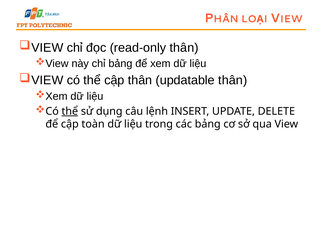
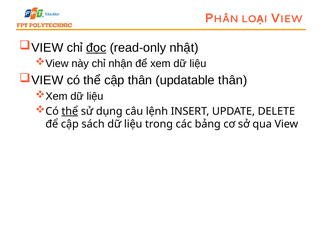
đọc underline: none -> present (96, 48)
read-only thân: thân -> nhật (184, 48)
chỉ bảng: bảng -> nhận (120, 64)
toàn: toàn -> sách (93, 124)
